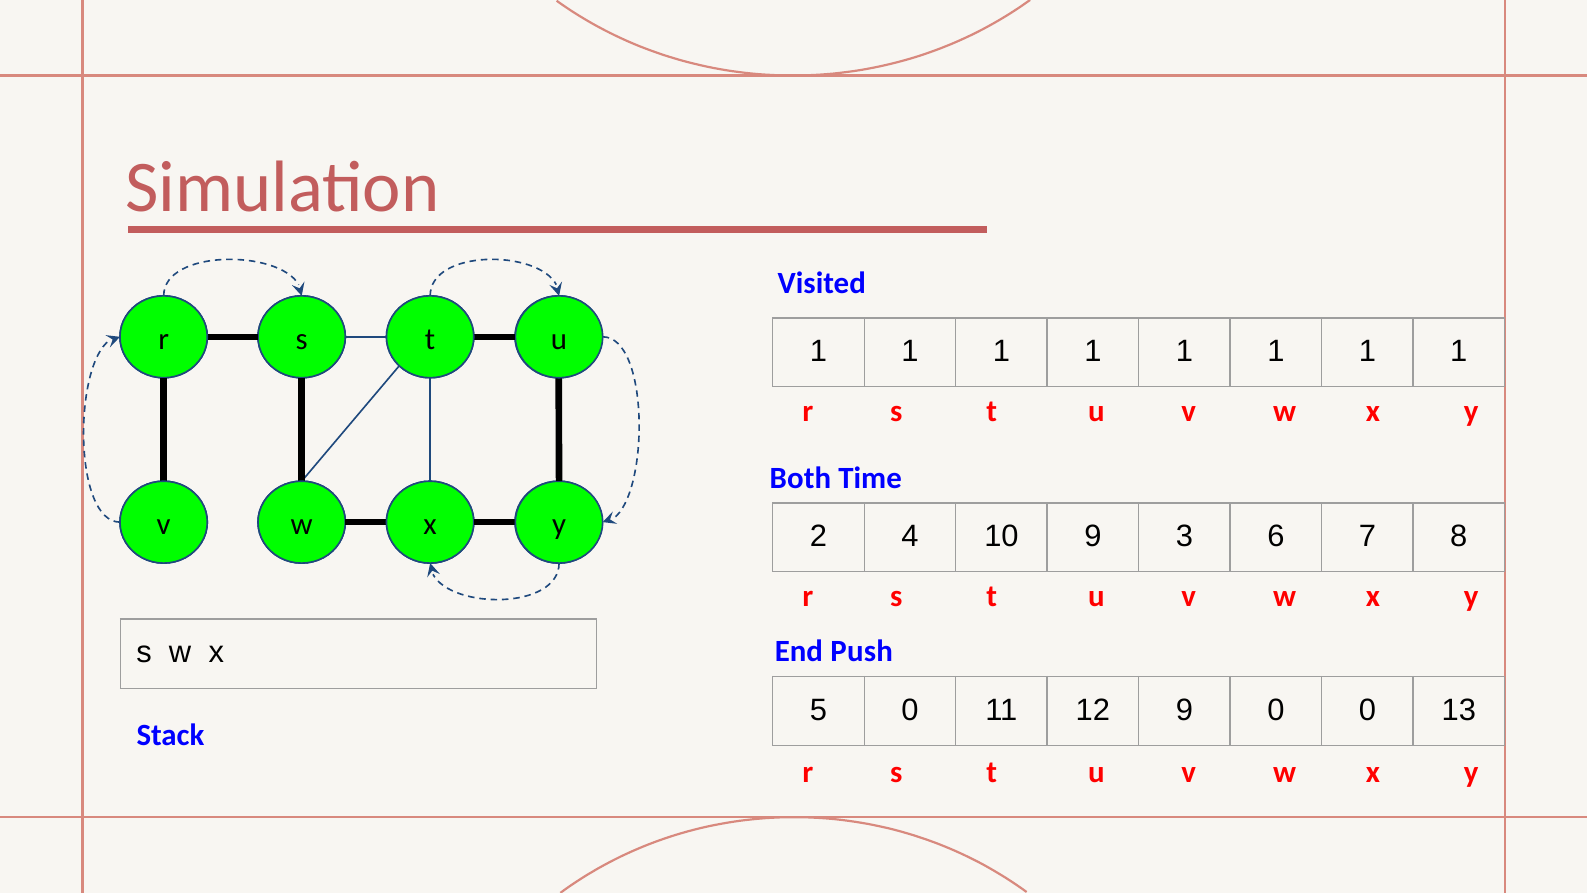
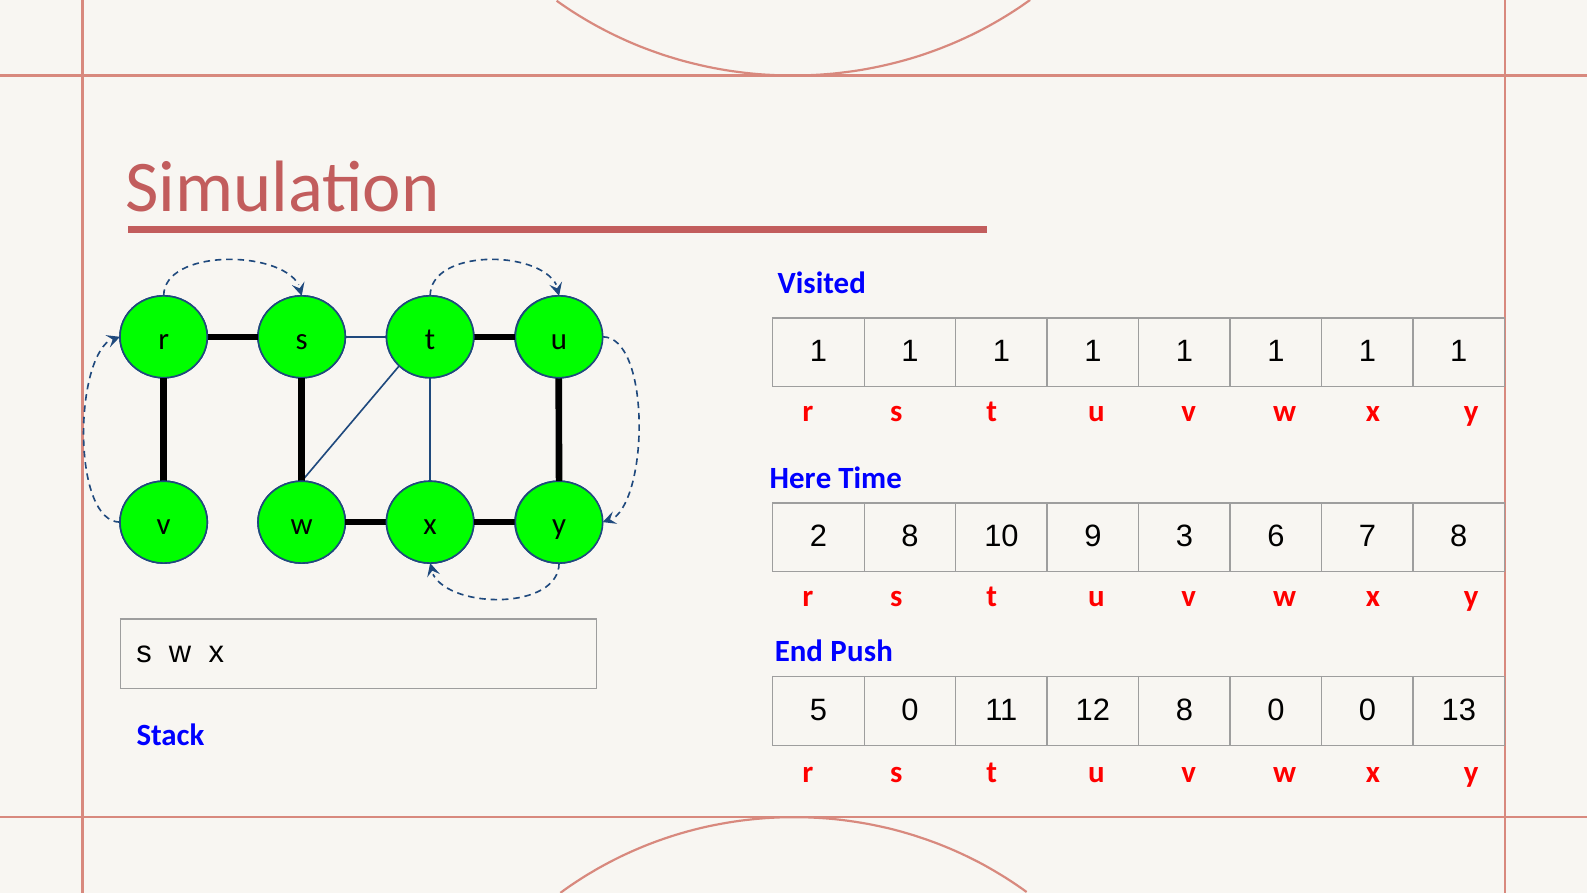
Both: Both -> Here (800, 478)
2 4: 4 -> 8 (910, 536)
12 9: 9 -> 8 (1184, 710)
